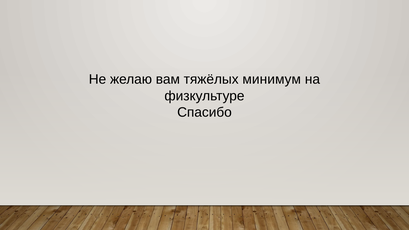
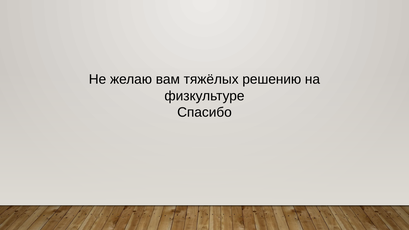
минимум: минимум -> решению (272, 80)
